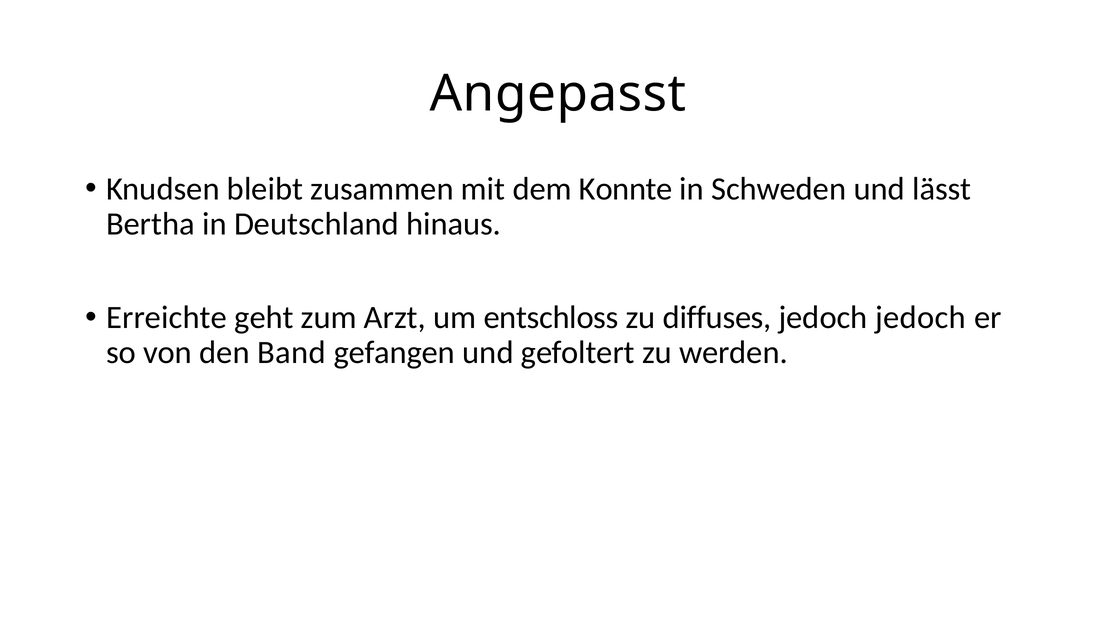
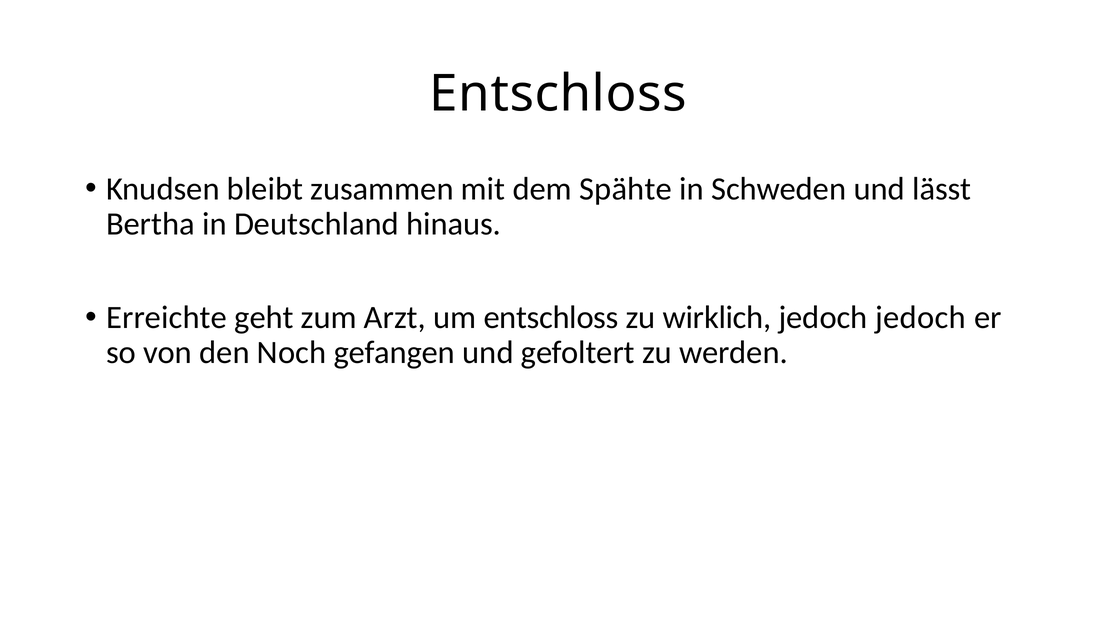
Angepasst: Angepasst -> Entschloss (558, 94)
Konnte: Konnte -> Spähte (626, 189)
diffuses: diffuses -> wirklich (717, 318)
Band: Band -> Noch (292, 353)
